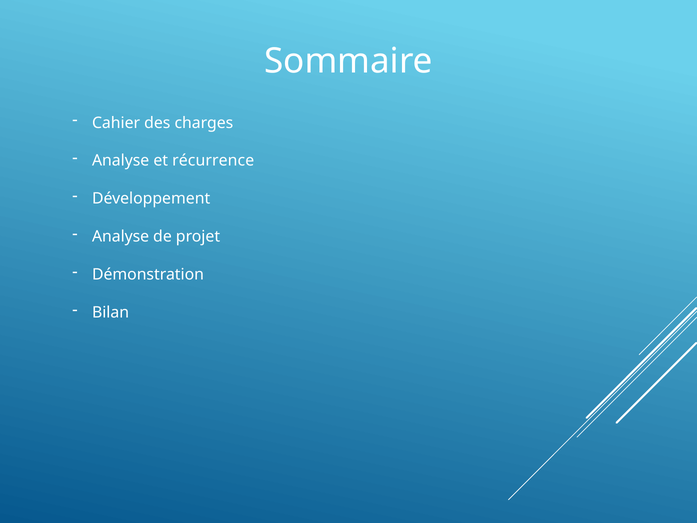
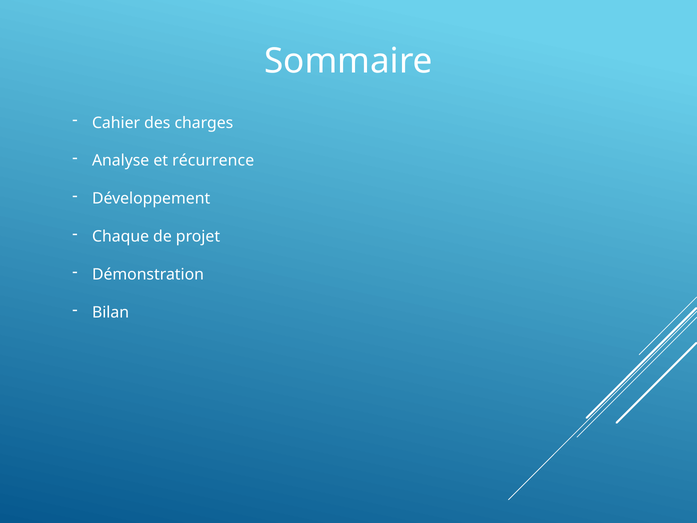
Analyse: Analyse -> Chaque (121, 237)
